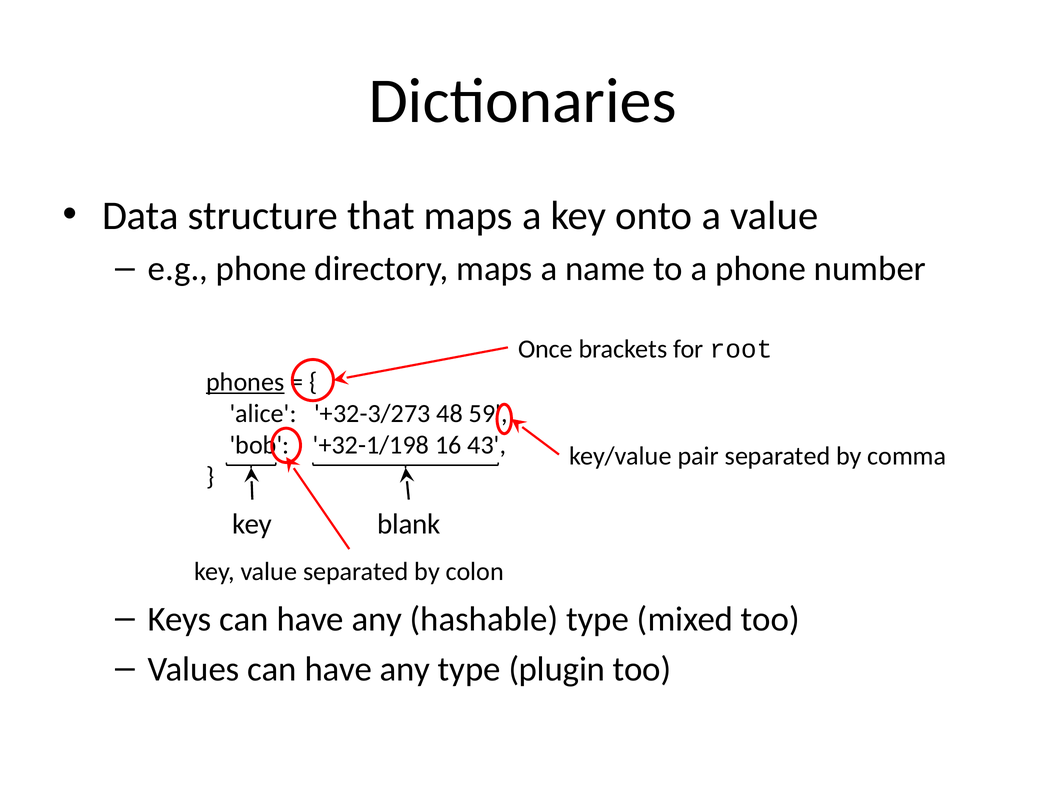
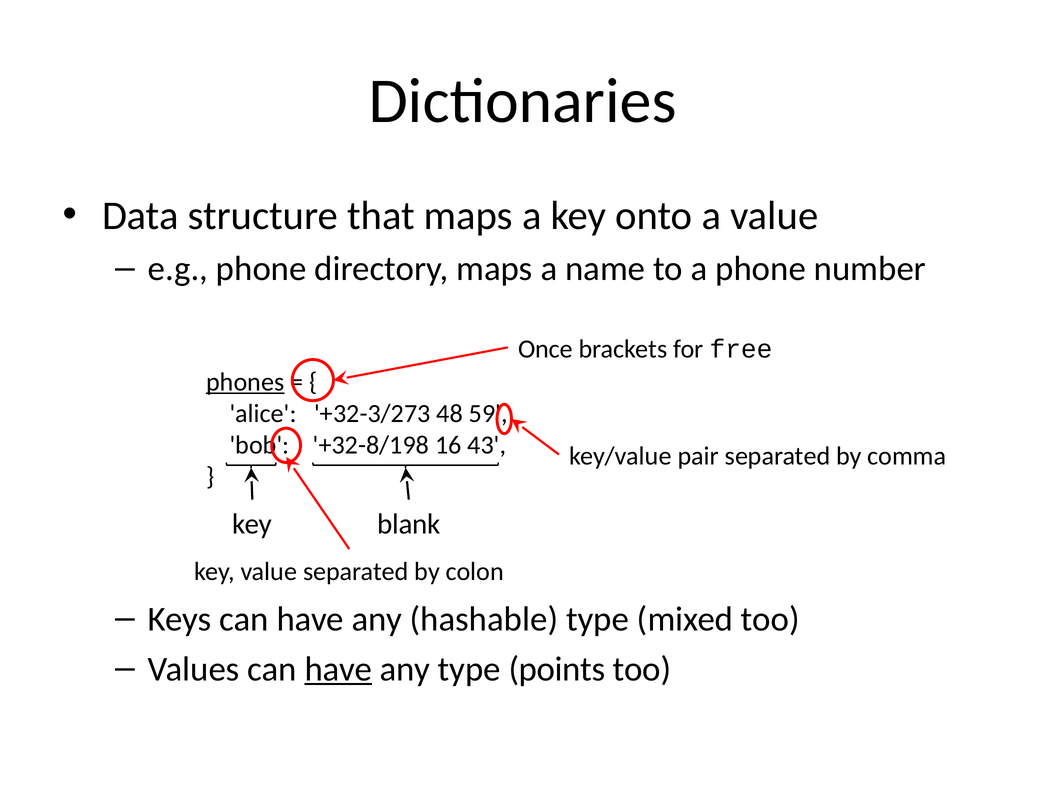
root: root -> free (741, 349)
+32-1/198: +32-1/198 -> +32-8/198 (371, 445)
have underline: none -> present (338, 669)
plugin: plugin -> points (557, 669)
